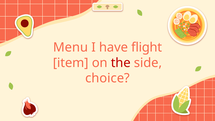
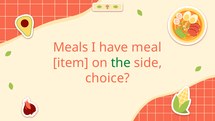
Menu: Menu -> Meals (71, 47)
flight: flight -> meal (147, 47)
the colour: red -> green (121, 63)
